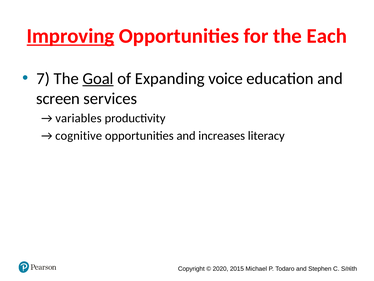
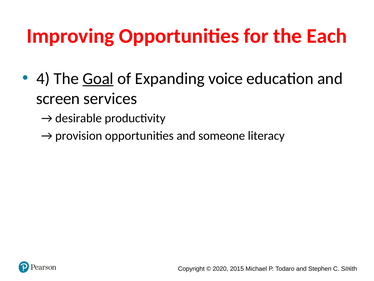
Improving underline: present -> none (70, 36)
7: 7 -> 4 (43, 78)
variables: variables -> desirable (79, 118)
cognitive: cognitive -> provision (79, 136)
increases: increases -> someone (222, 136)
